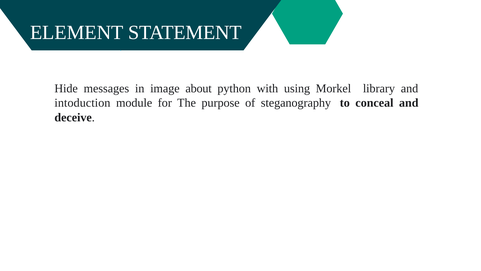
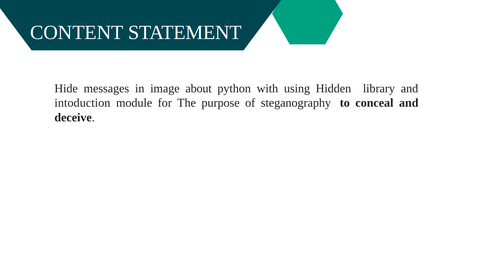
ELEMENT: ELEMENT -> CONTENT (77, 32)
Morkel: Morkel -> Hidden (333, 88)
